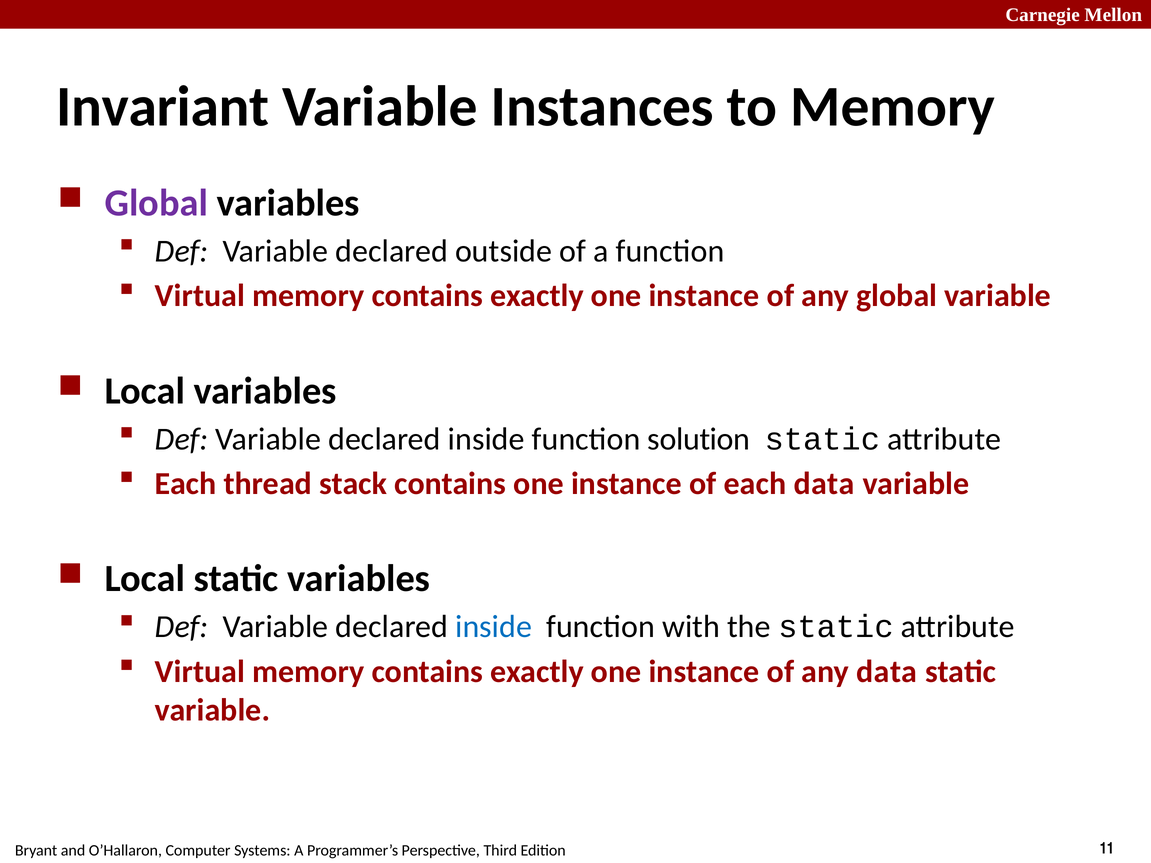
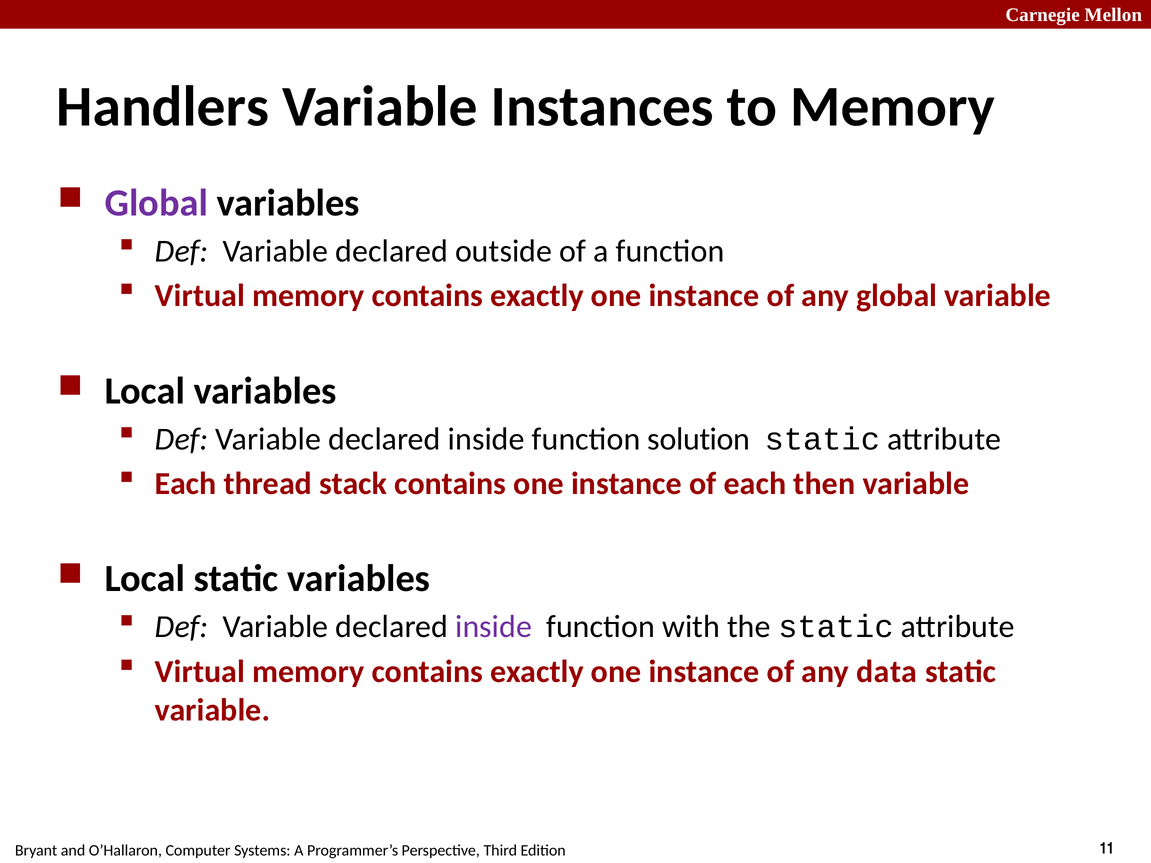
Invariant: Invariant -> Handlers (163, 107)
each data: data -> then (824, 484)
inside colour: blue -> purple (494, 627)
